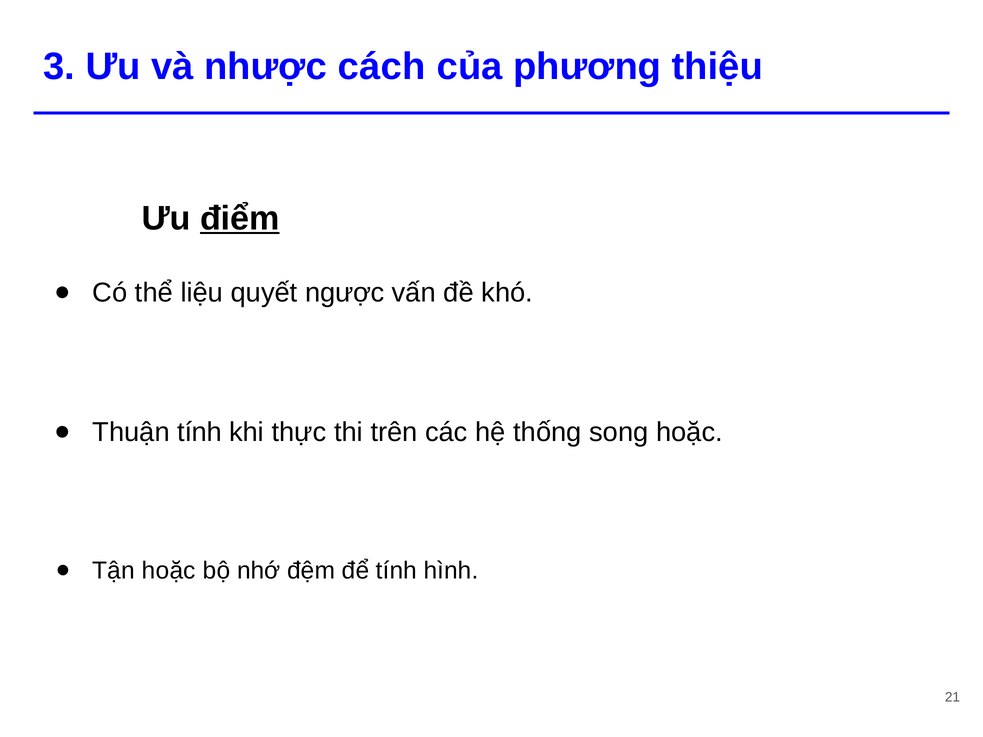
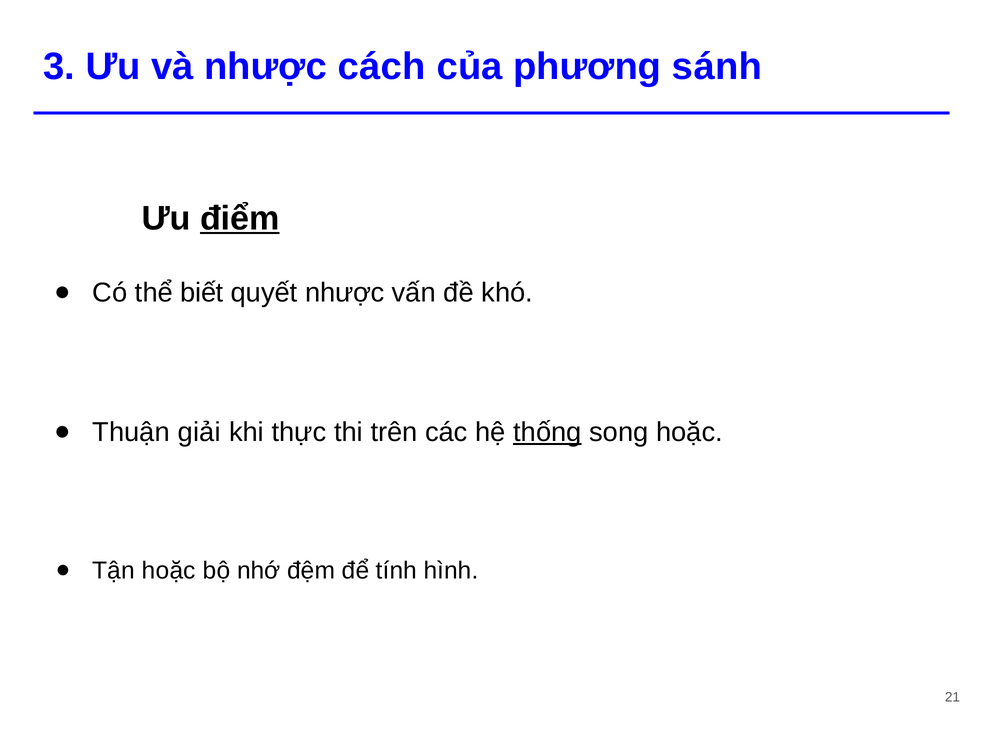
thiệu: thiệu -> sánh (717, 66)
liệu: liệu -> biết (202, 293)
quyết ngược: ngược -> nhược (345, 293)
Thuận tính: tính -> giải (199, 432)
thống underline: none -> present (547, 432)
